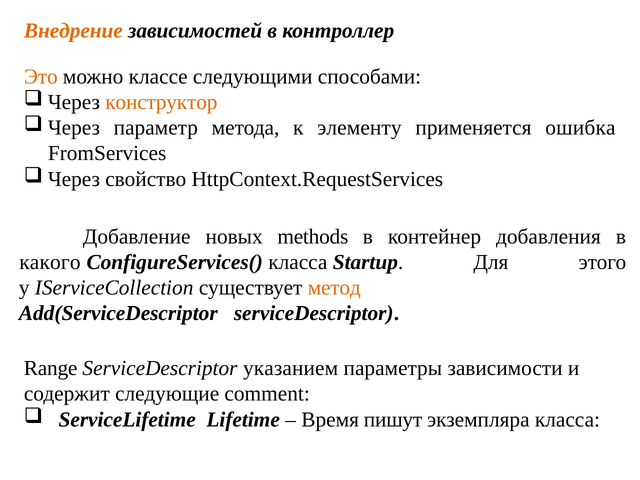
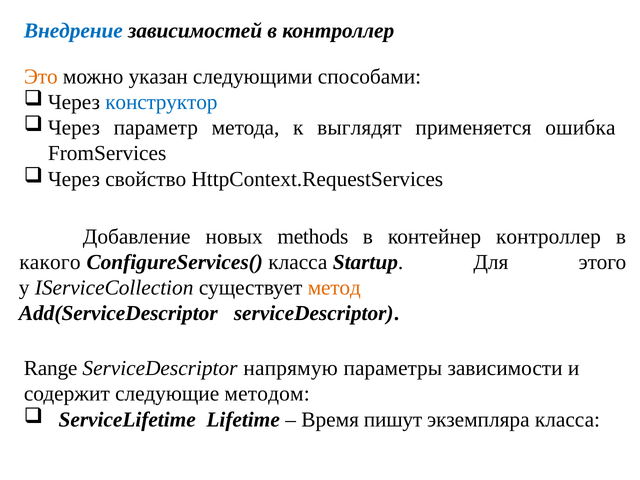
Внедрение colour: orange -> blue (73, 31)
классе: классе -> указан (158, 77)
конструктор colour: orange -> blue (161, 102)
элементу: элементу -> выглядят (359, 128)
контейнер добавления: добавления -> контроллер (548, 237)
указанием: указанием -> напрямую (291, 368)
comment: comment -> методом (267, 394)
